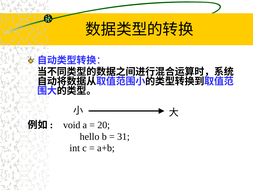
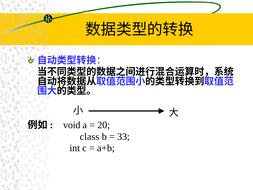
hello: hello -> class (90, 136)
31: 31 -> 33 (123, 136)
